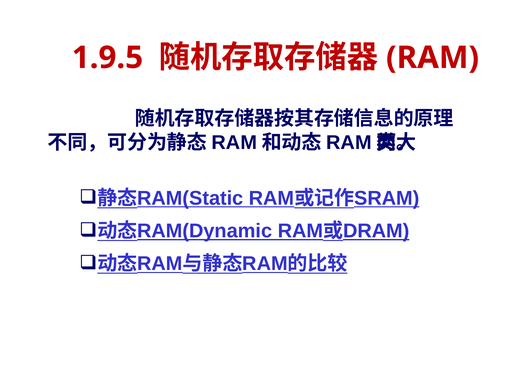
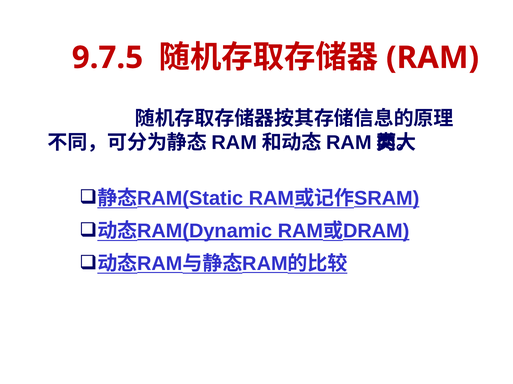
1.9.5: 1.9.5 -> 9.7.5 (107, 58)
